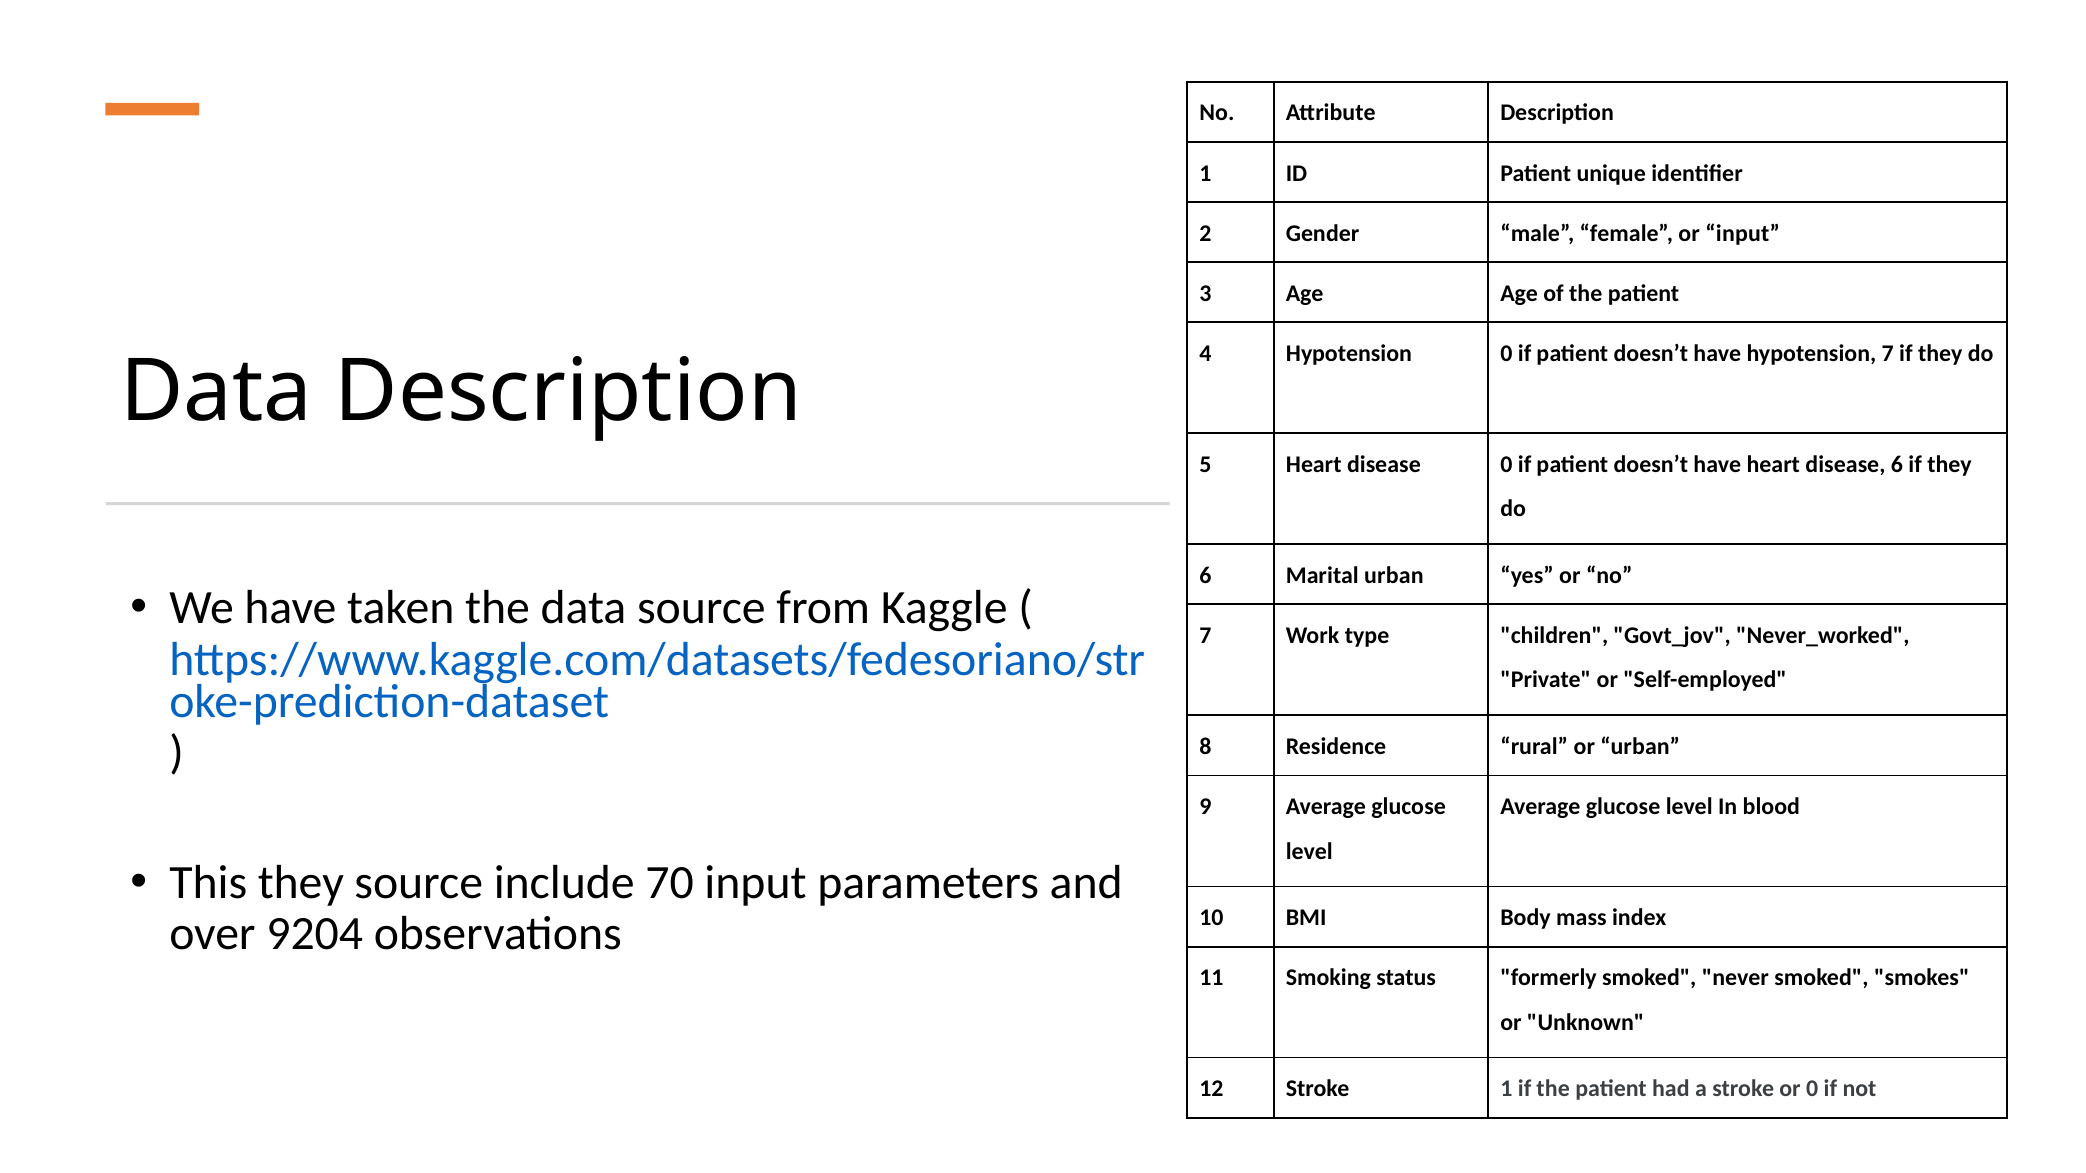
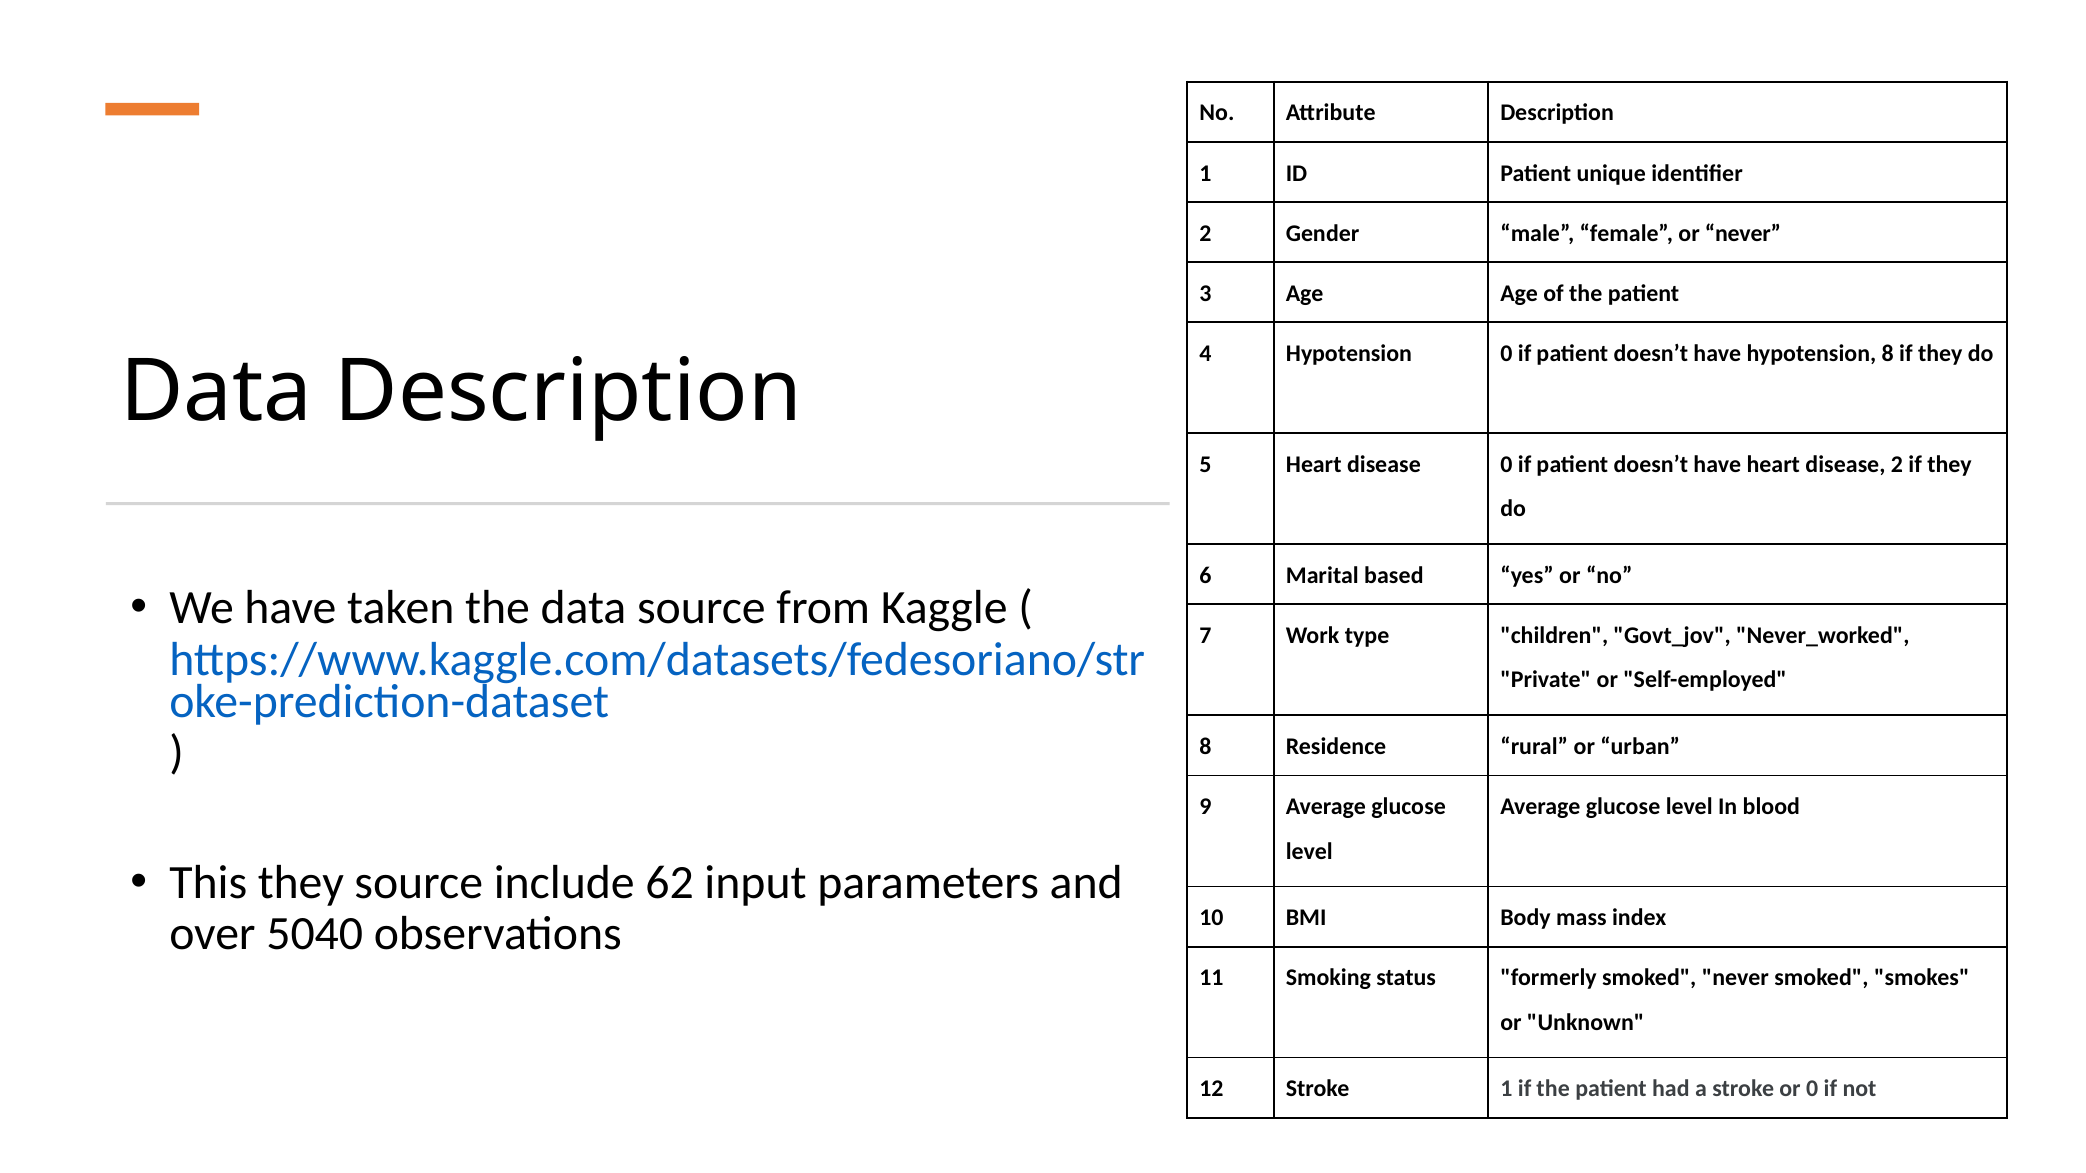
or input: input -> never (1743, 234)
hypotension 7: 7 -> 8 (1888, 354)
disease 6: 6 -> 2 (1897, 465)
Marital urban: urban -> based (1394, 576)
70: 70 -> 62 (670, 883)
9204: 9204 -> 5040 (315, 934)
